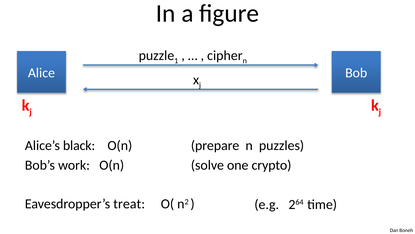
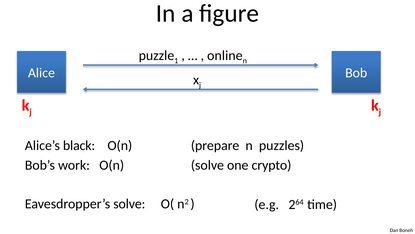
cipher: cipher -> online (225, 55)
Eavesdropper’s treat: treat -> solve (129, 203)
